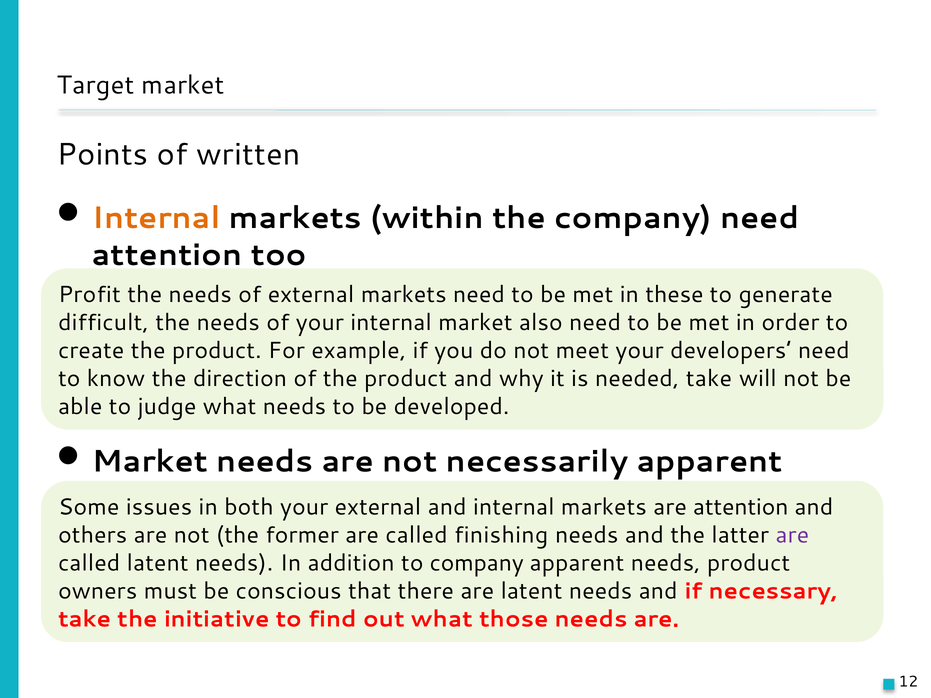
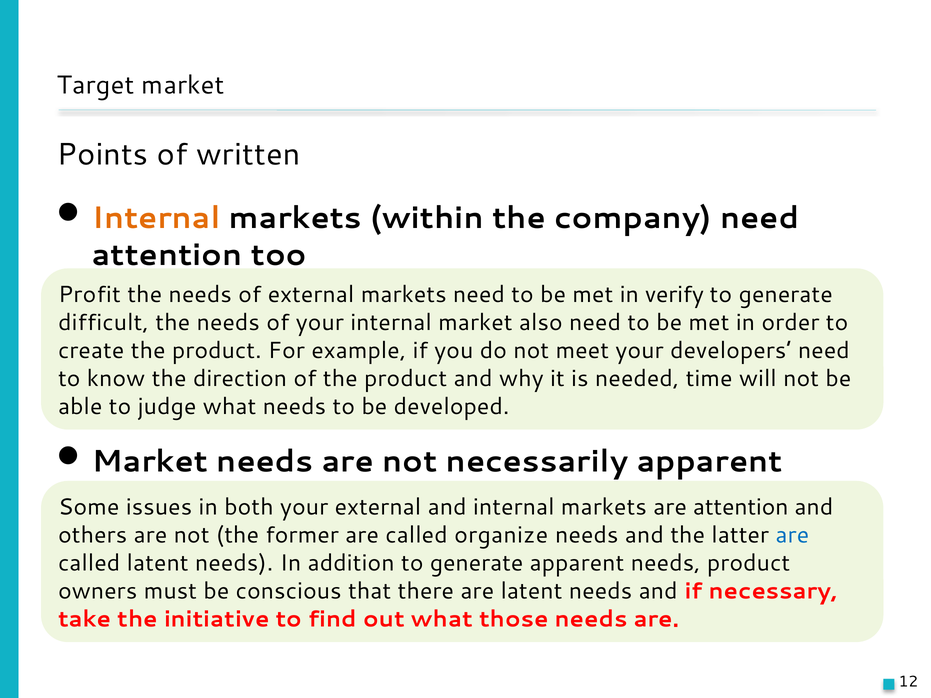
these: these -> verify (674, 295)
needed take: take -> time (709, 379)
finishing: finishing -> organize (501, 535)
are colour: purple -> blue (792, 535)
addition to company: company -> generate (477, 563)
